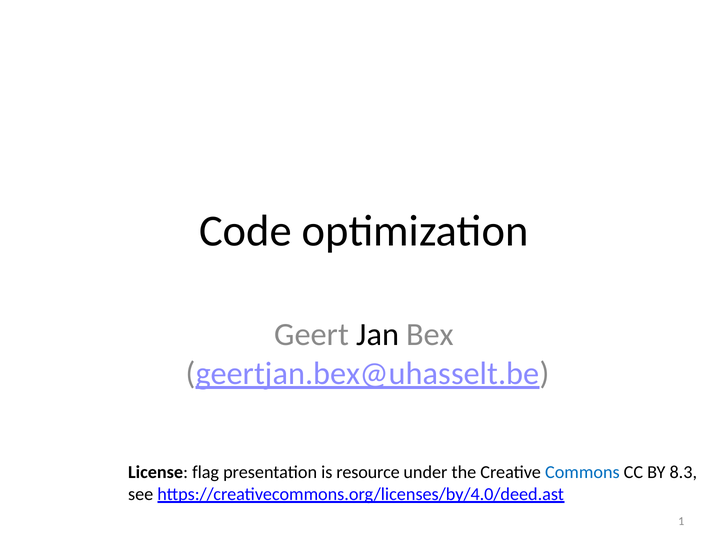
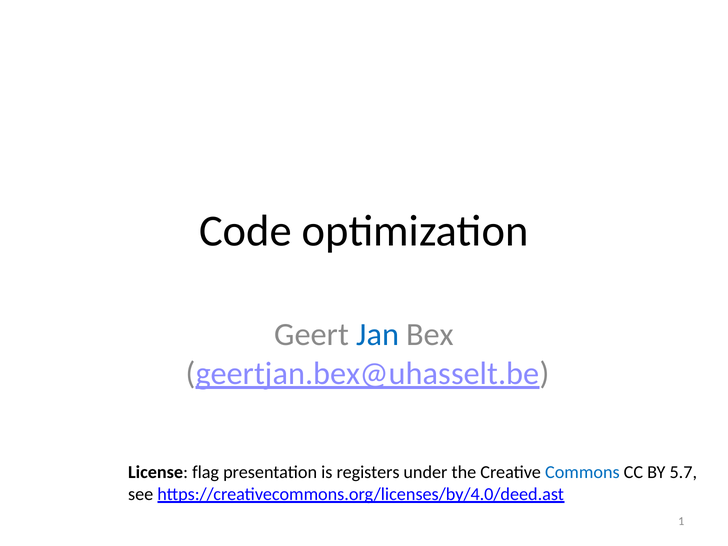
Jan colour: black -> blue (378, 335)
resource: resource -> registers (368, 472)
8.3: 8.3 -> 5.7 (683, 472)
